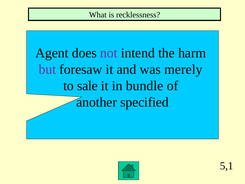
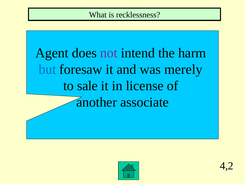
but colour: purple -> blue (47, 69)
bundle: bundle -> license (145, 86)
specified: specified -> associate (145, 102)
5,1: 5,1 -> 4,2 (227, 166)
